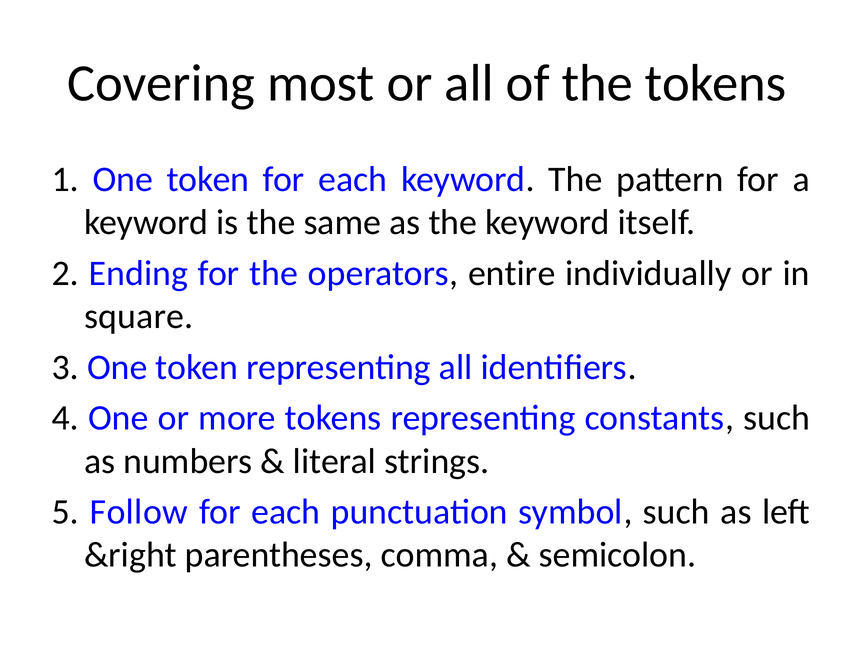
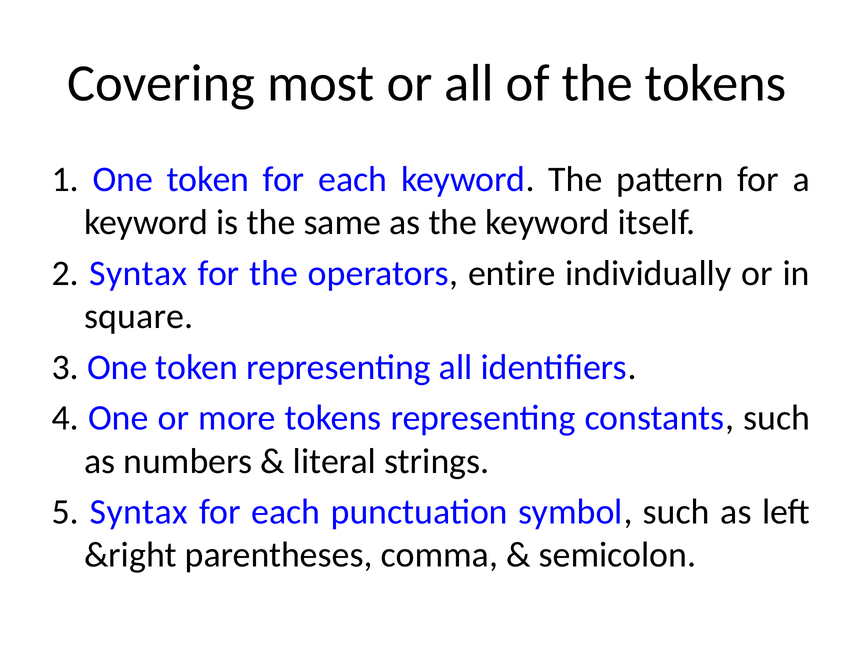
2 Ending: Ending -> Syntax (138, 273)
5 Follow: Follow -> Syntax (139, 512)
